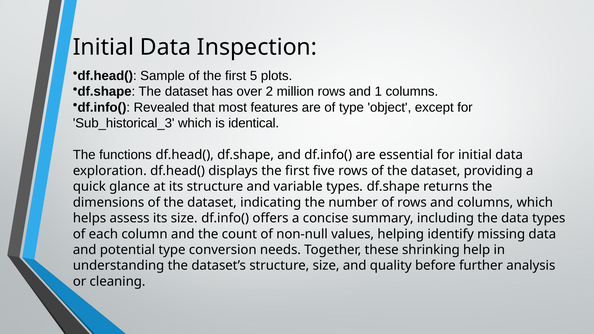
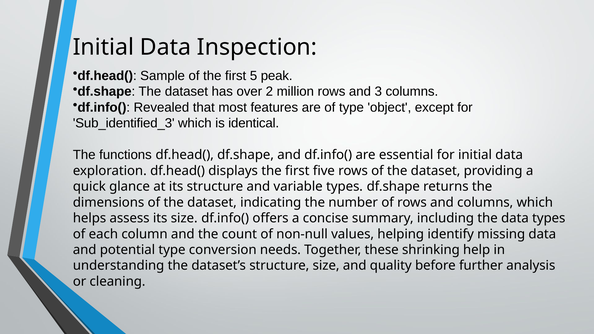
plots: plots -> peak (277, 76)
1: 1 -> 3 (378, 92)
Sub_historical_3: Sub_historical_3 -> Sub_identified_3 (124, 123)
